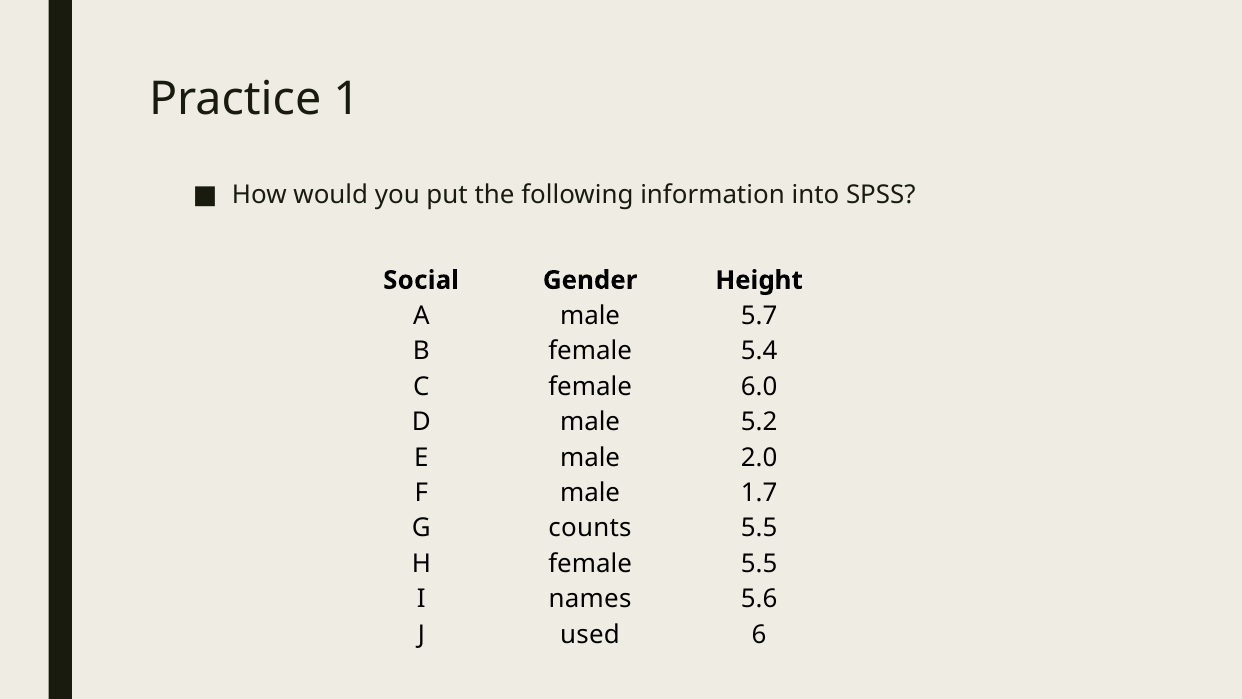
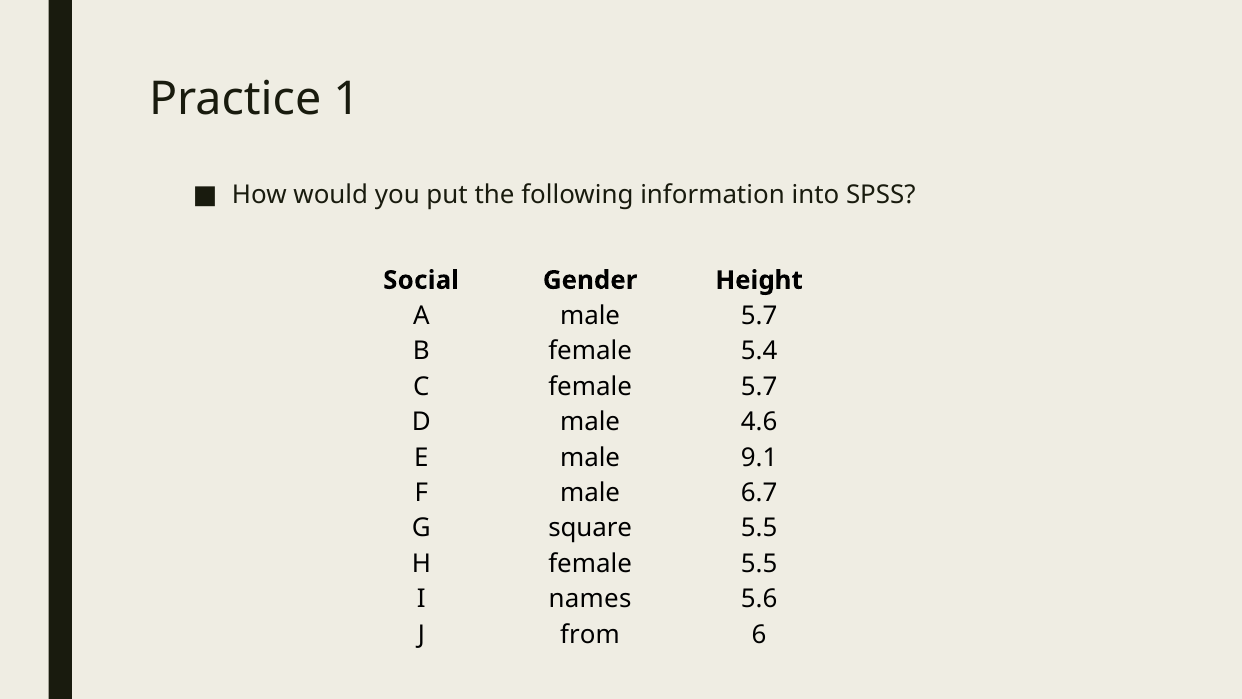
female 6.0: 6.0 -> 5.7 (759, 386)
5.2: 5.2 -> 4.6 (759, 422)
2.0: 2.0 -> 9.1 (759, 457)
1.7: 1.7 -> 6.7 (759, 493)
counts: counts -> square (590, 528)
used: used -> from (590, 634)
